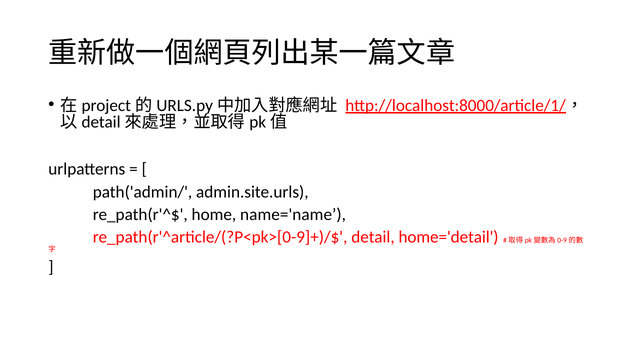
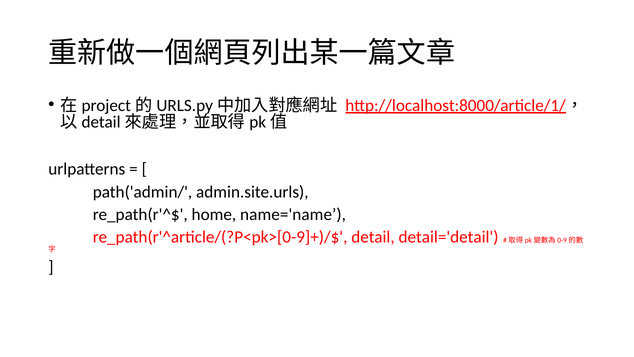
home='detail: home='detail -> detail='detail (449, 237)
